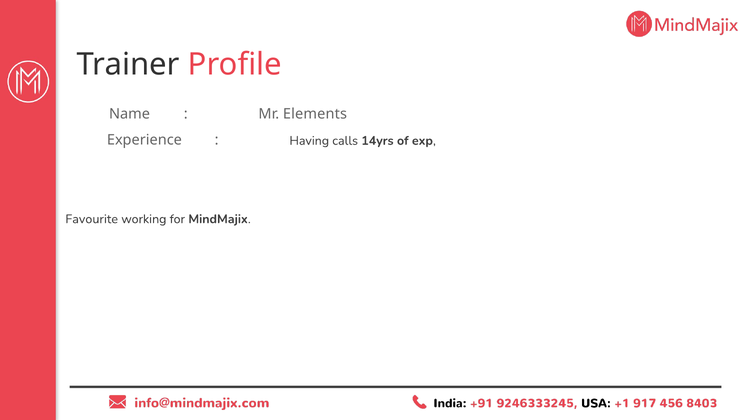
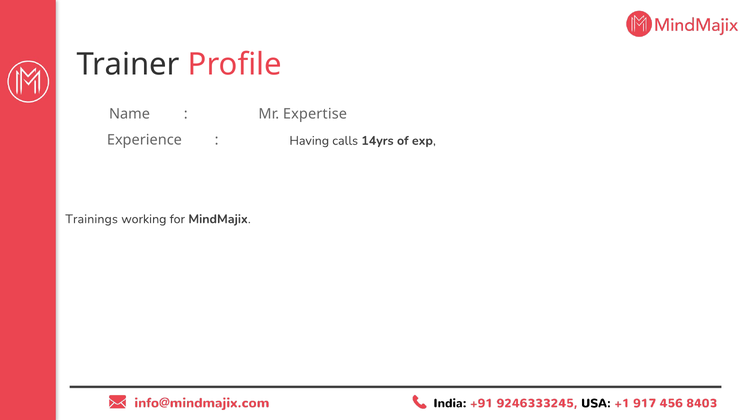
Elements: Elements -> Expertise (315, 114)
Favourite: Favourite -> Trainings (92, 219)
